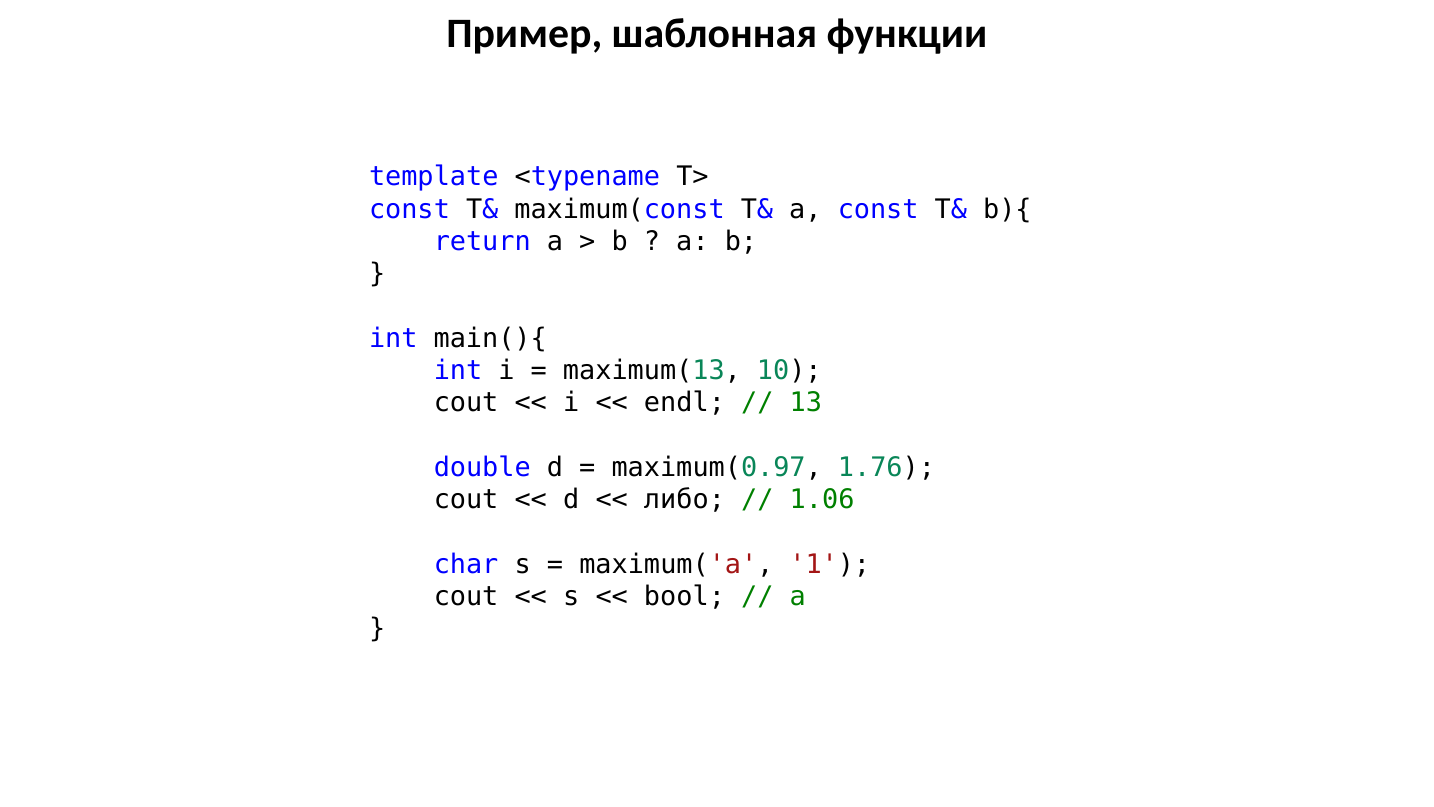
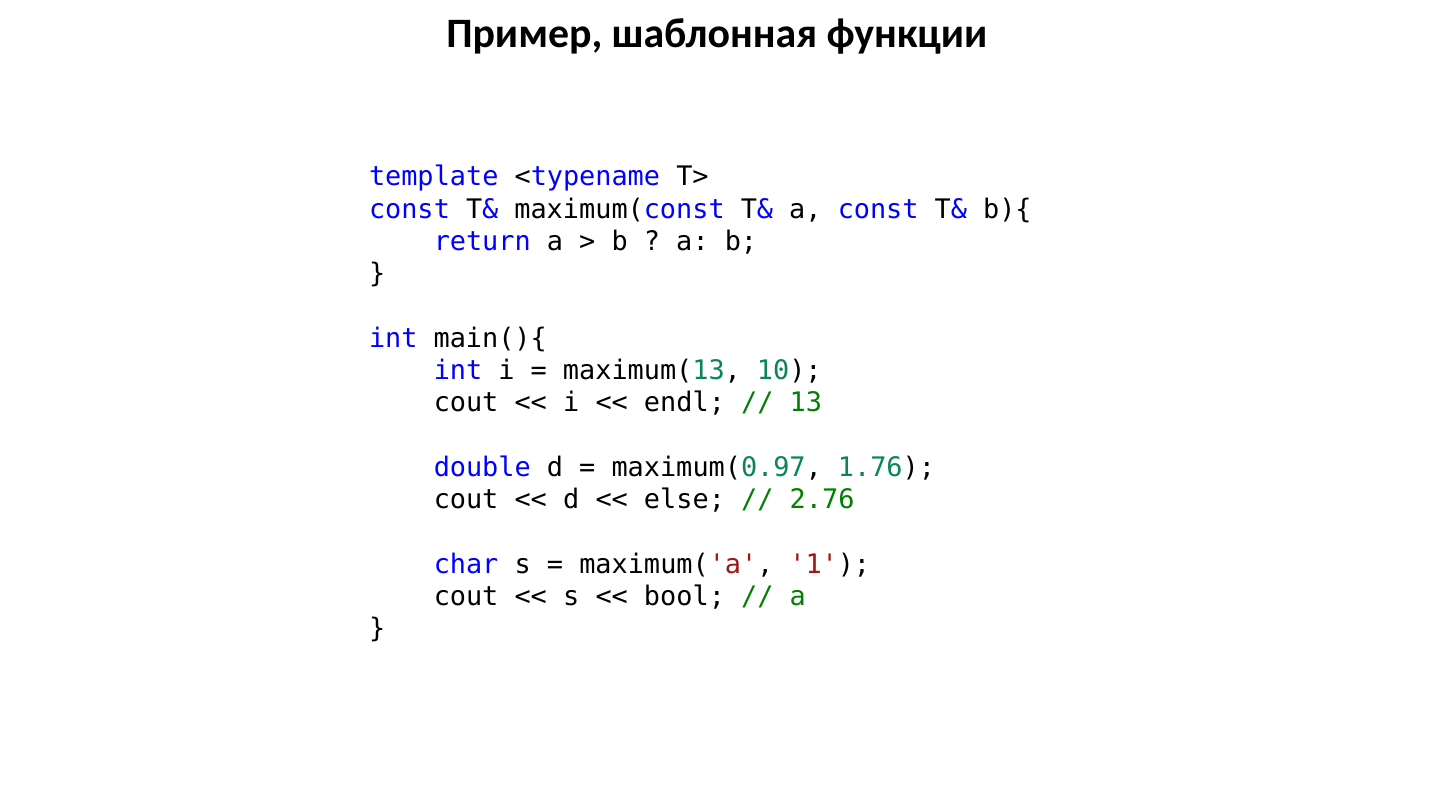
либо: либо -> else (684, 499)
1.06: 1.06 -> 2.76 (822, 499)
